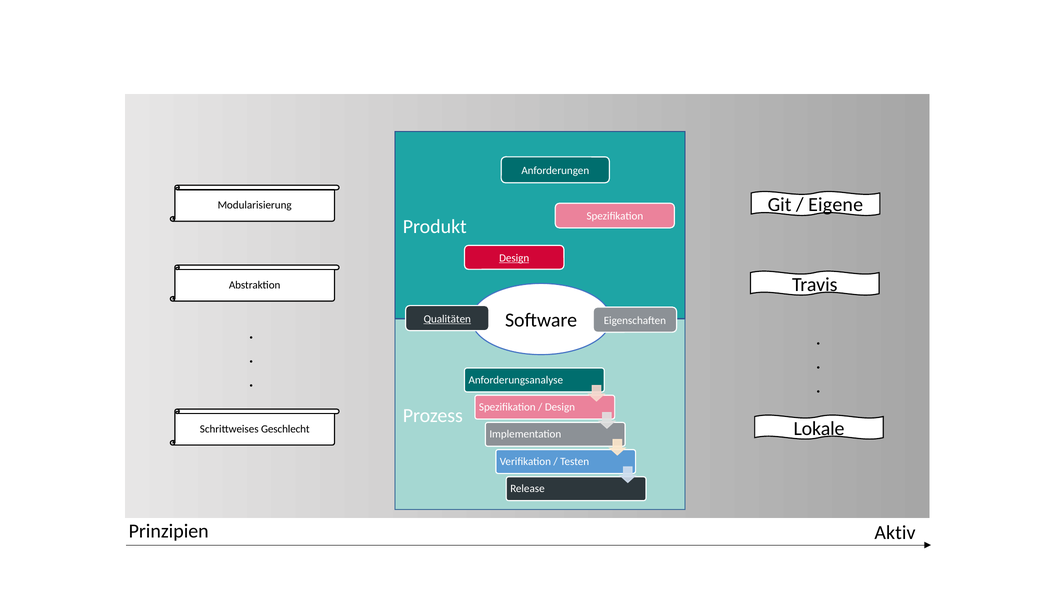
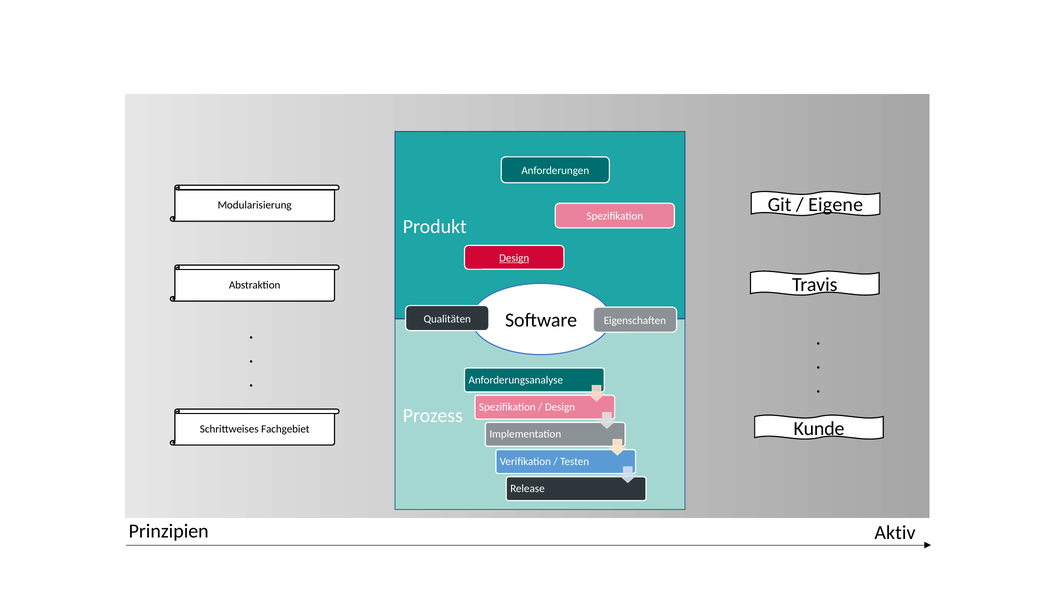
Qualitäten underline: present -> none (447, 319)
Lokale: Lokale -> Kunde (819, 428)
Geschlecht: Geschlecht -> Fachgebiet (285, 429)
